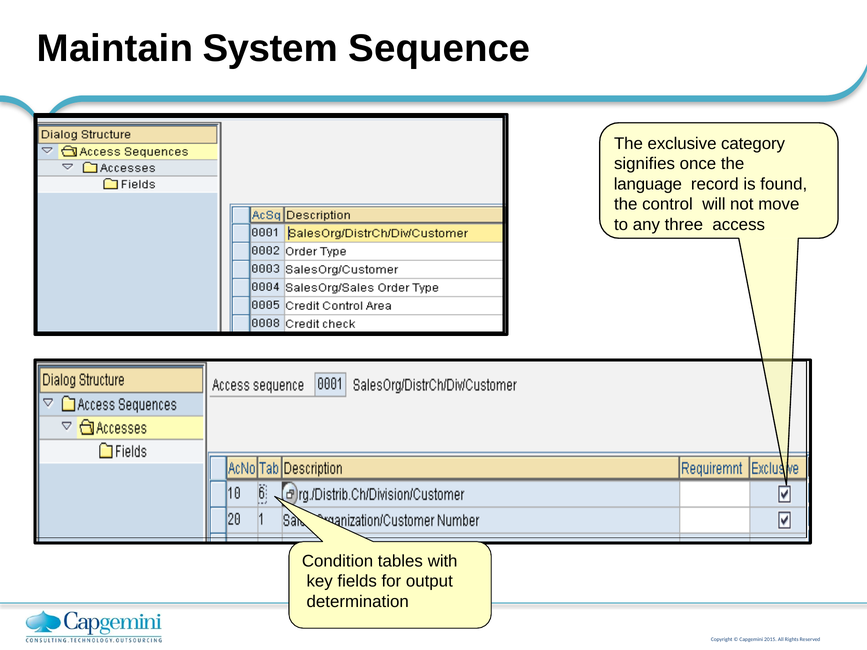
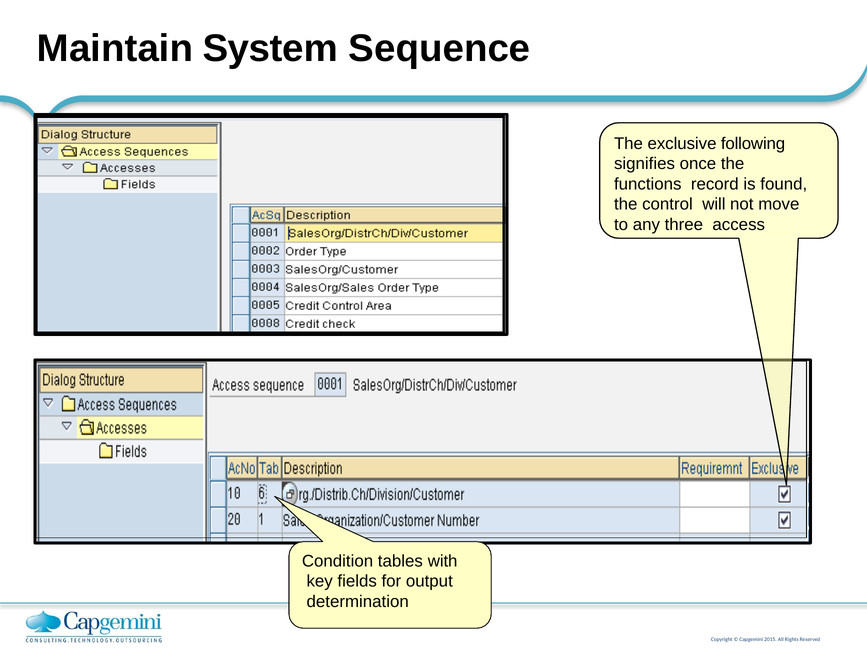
category: category -> following (753, 144)
language: language -> functions (648, 184)
